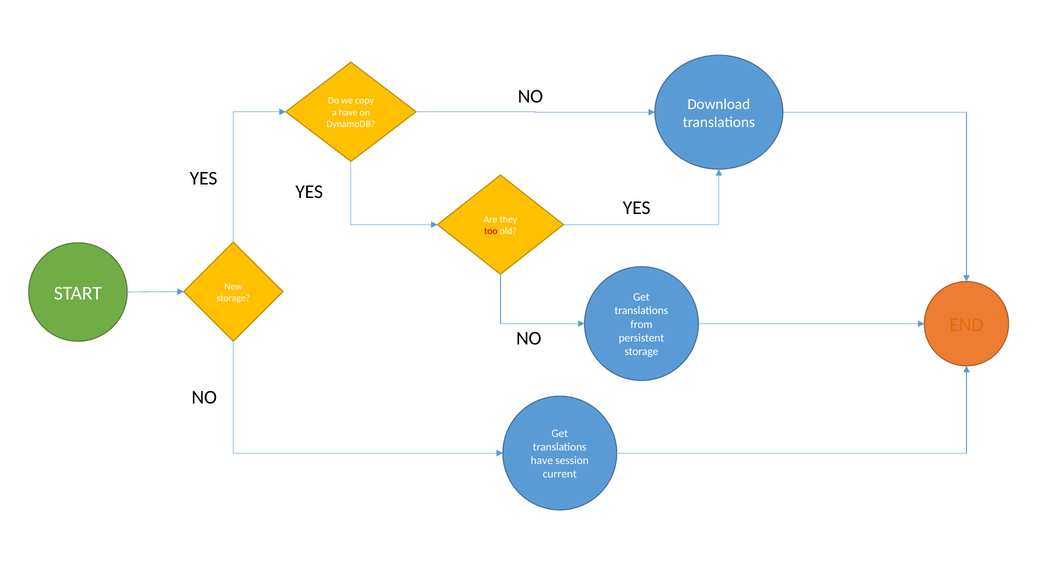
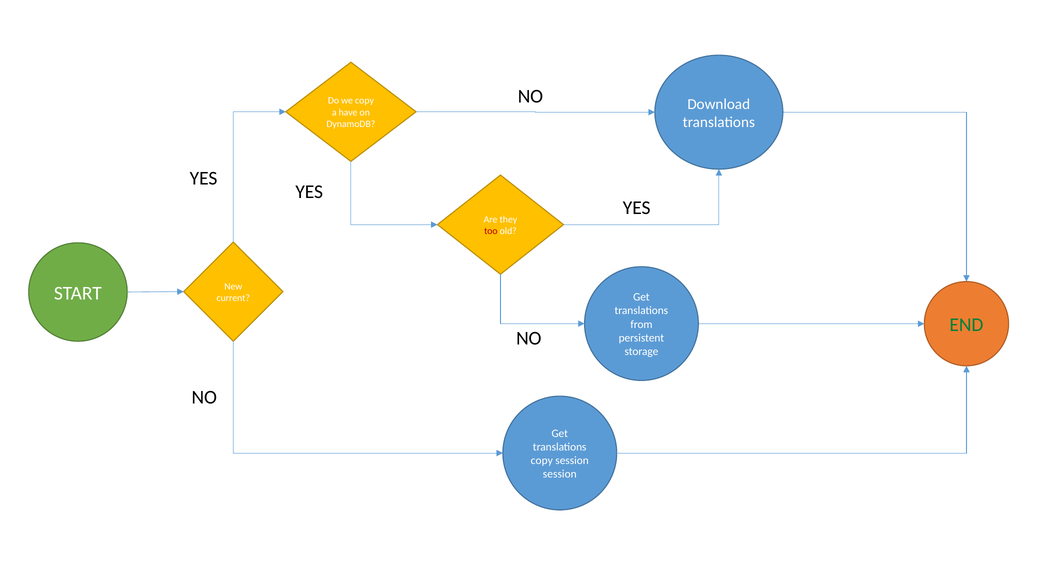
storage: storage -> current (233, 298)
END colour: orange -> green (966, 325)
have: have -> copy (542, 461)
current: current -> session (560, 475)
